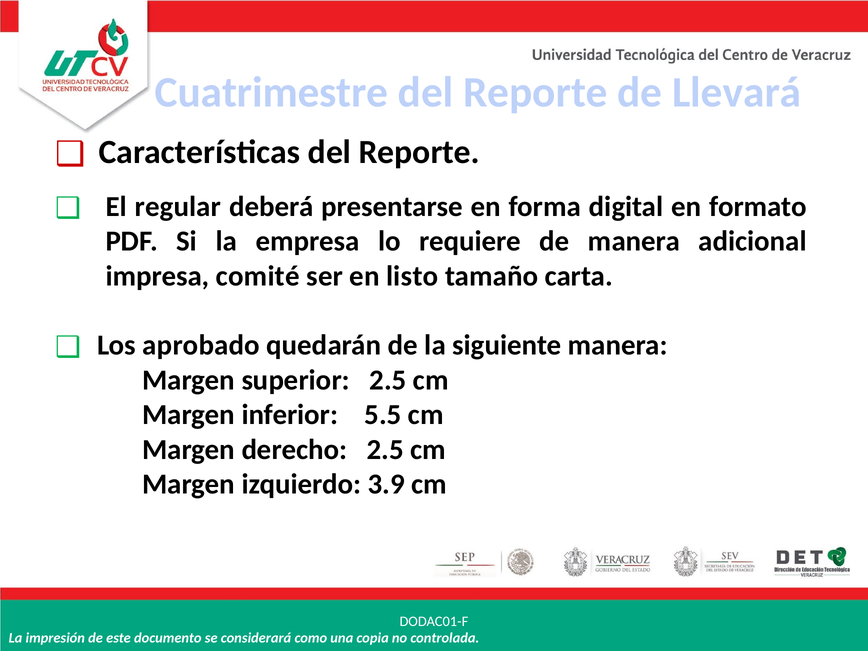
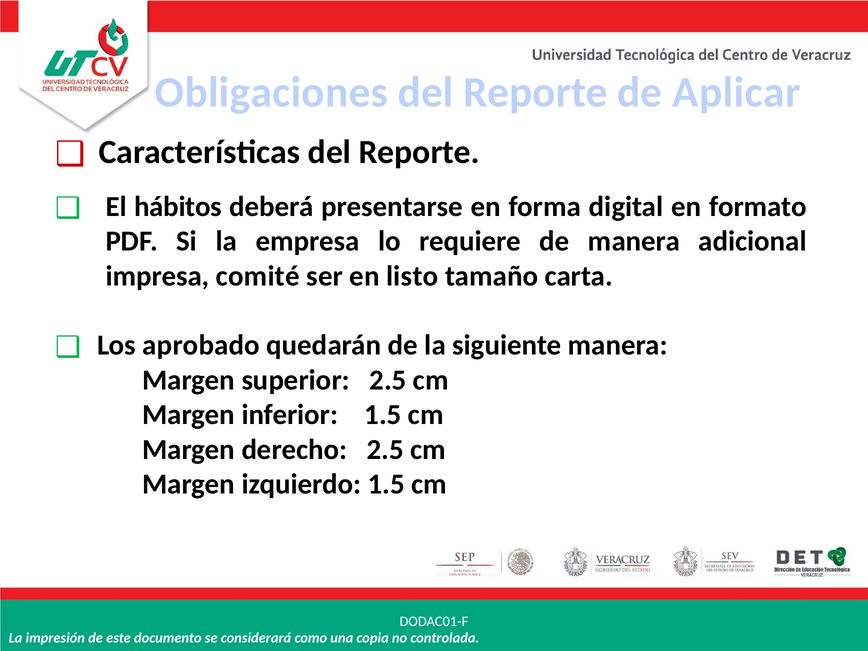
Cuatrimestre: Cuatrimestre -> Obligaciones (271, 92)
Llevará: Llevará -> Aplicar (736, 92)
regular: regular -> hábitos (178, 207)
inferior 5.5: 5.5 -> 1.5 (383, 415)
izquierdo 3.9: 3.9 -> 1.5 (386, 484)
